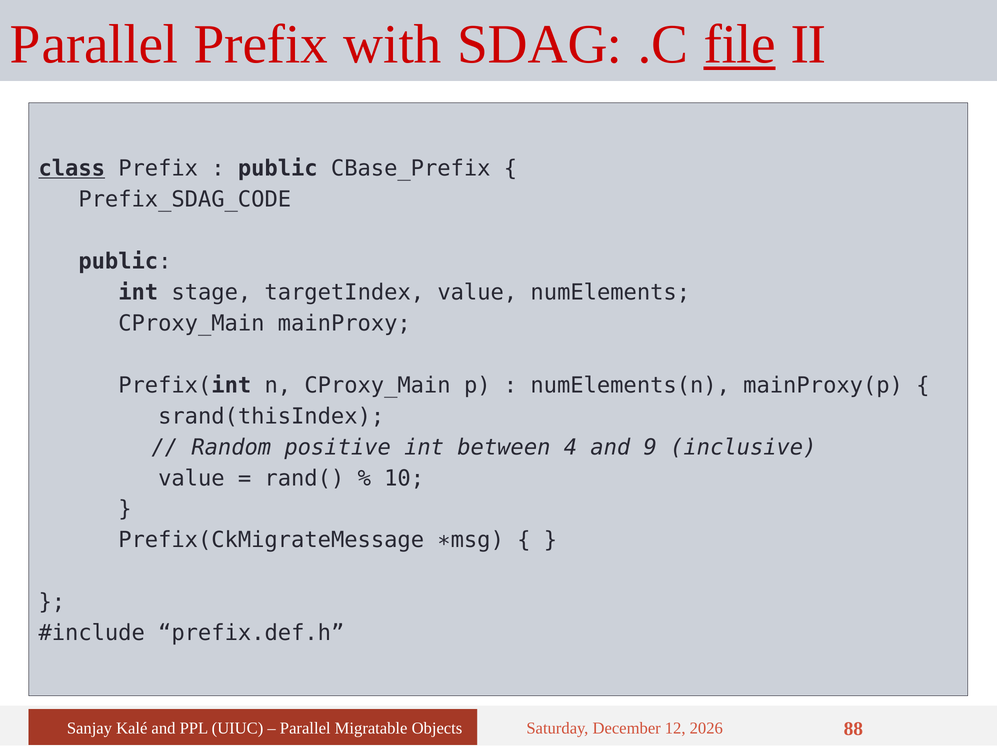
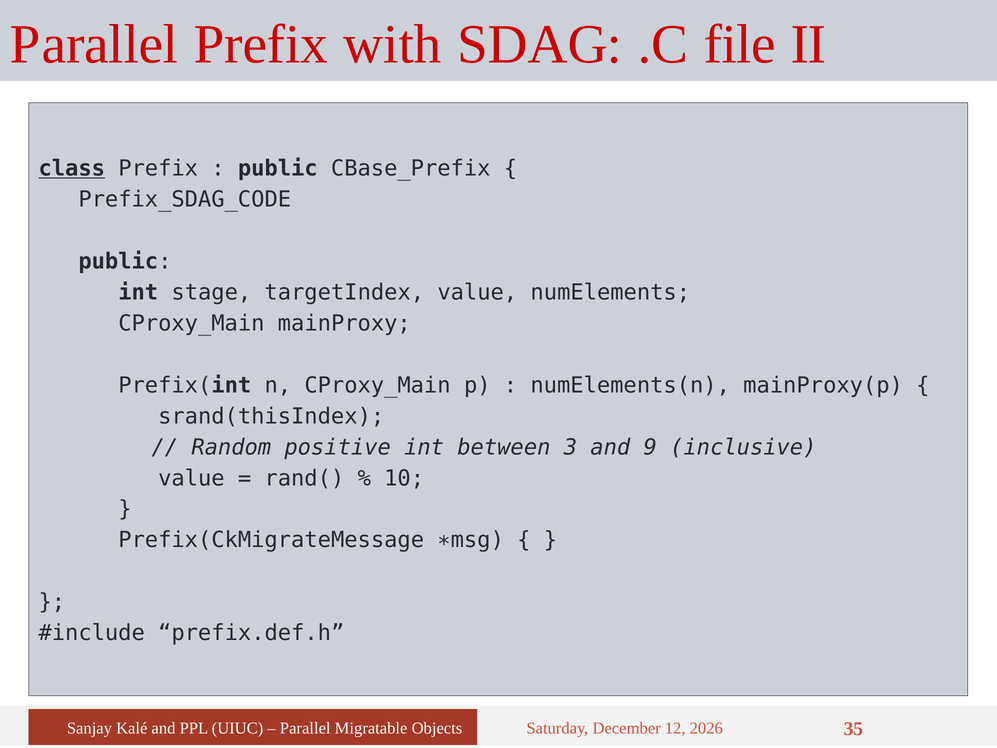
file underline: present -> none (740, 44)
4: 4 -> 3 (570, 447)
88: 88 -> 35 (853, 729)
